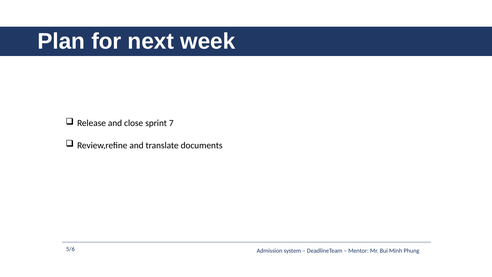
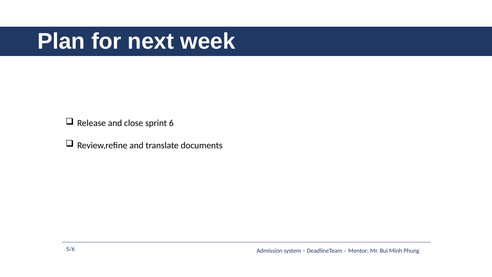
7: 7 -> 6 (171, 123)
